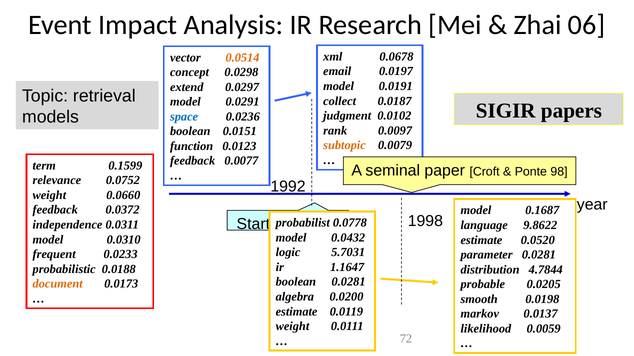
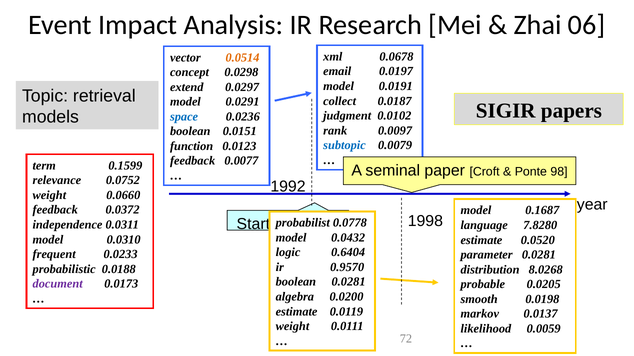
subtopic colour: orange -> blue (344, 146)
9.8622: 9.8622 -> 7.8280 (540, 226)
5.7031: 5.7031 -> 0.6404 (348, 253)
1.1647: 1.1647 -> 0.9570 (347, 268)
4.7844: 4.7844 -> 8.0268 (546, 270)
document colour: orange -> purple (58, 284)
